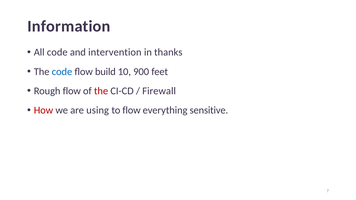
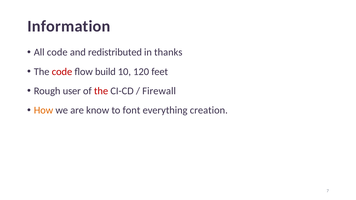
intervention: intervention -> redistributed (115, 52)
code colour: blue -> red (62, 72)
900: 900 -> 120 (141, 72)
Rough flow: flow -> user (72, 91)
How colour: red -> orange (43, 110)
using: using -> know (98, 110)
to flow: flow -> font (131, 110)
sensitive: sensitive -> creation (209, 110)
